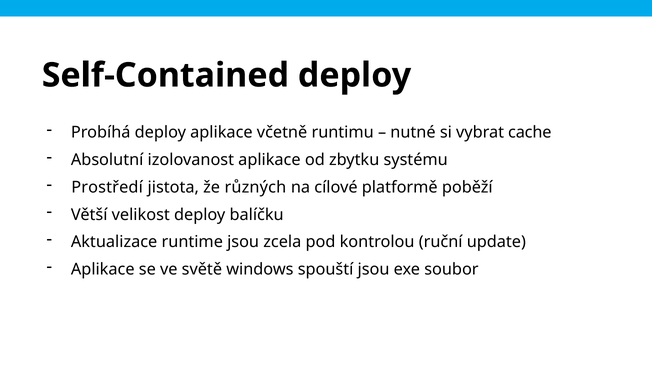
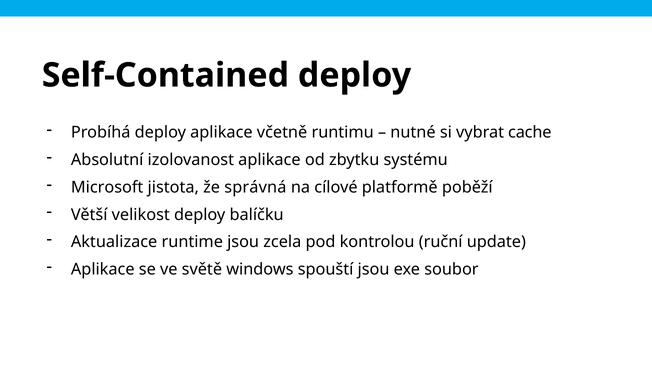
Prostředí: Prostředí -> Microsoft (107, 187)
různých: různých -> správná (255, 187)
